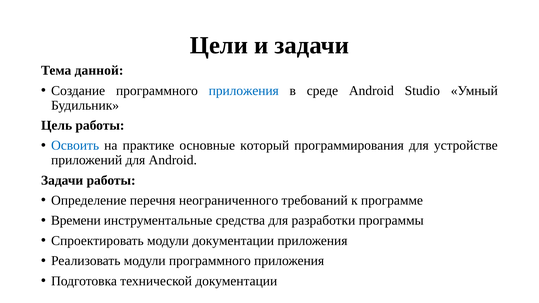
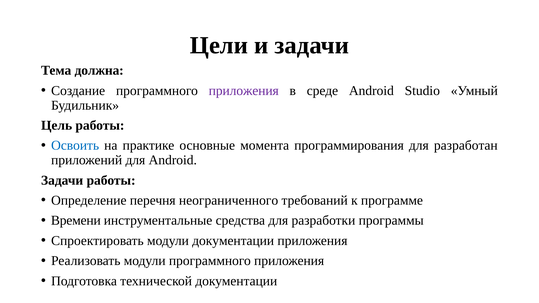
данной: данной -> должна (99, 71)
приложения colour: blue -> purple (244, 91)
который: который -> момента (265, 146)
устройстве: устройстве -> разработан (466, 146)
